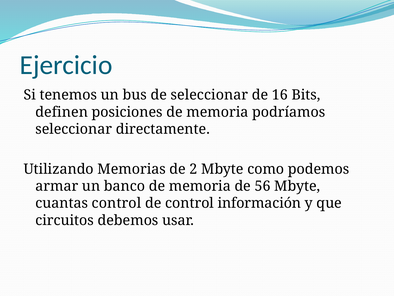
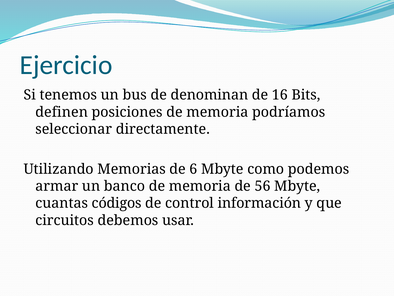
de seleccionar: seleccionar -> denominan (209, 95)
2: 2 -> 6 (193, 169)
cuantas control: control -> códigos (117, 203)
